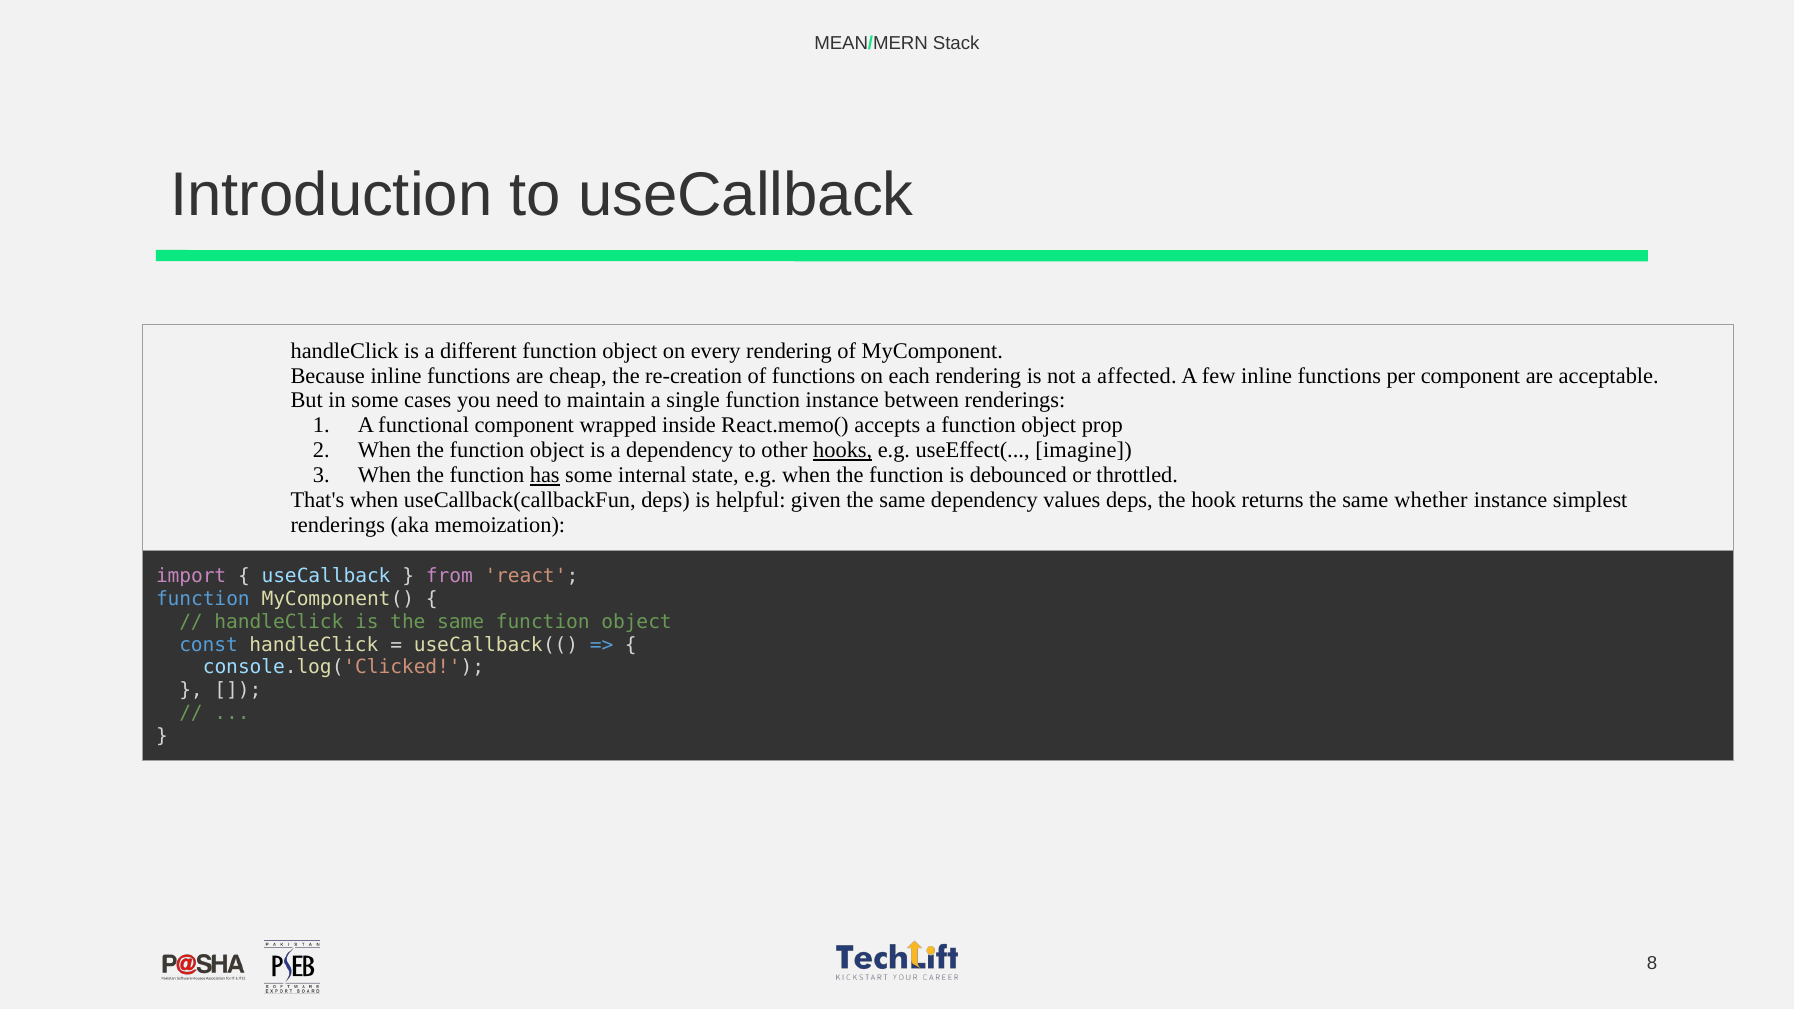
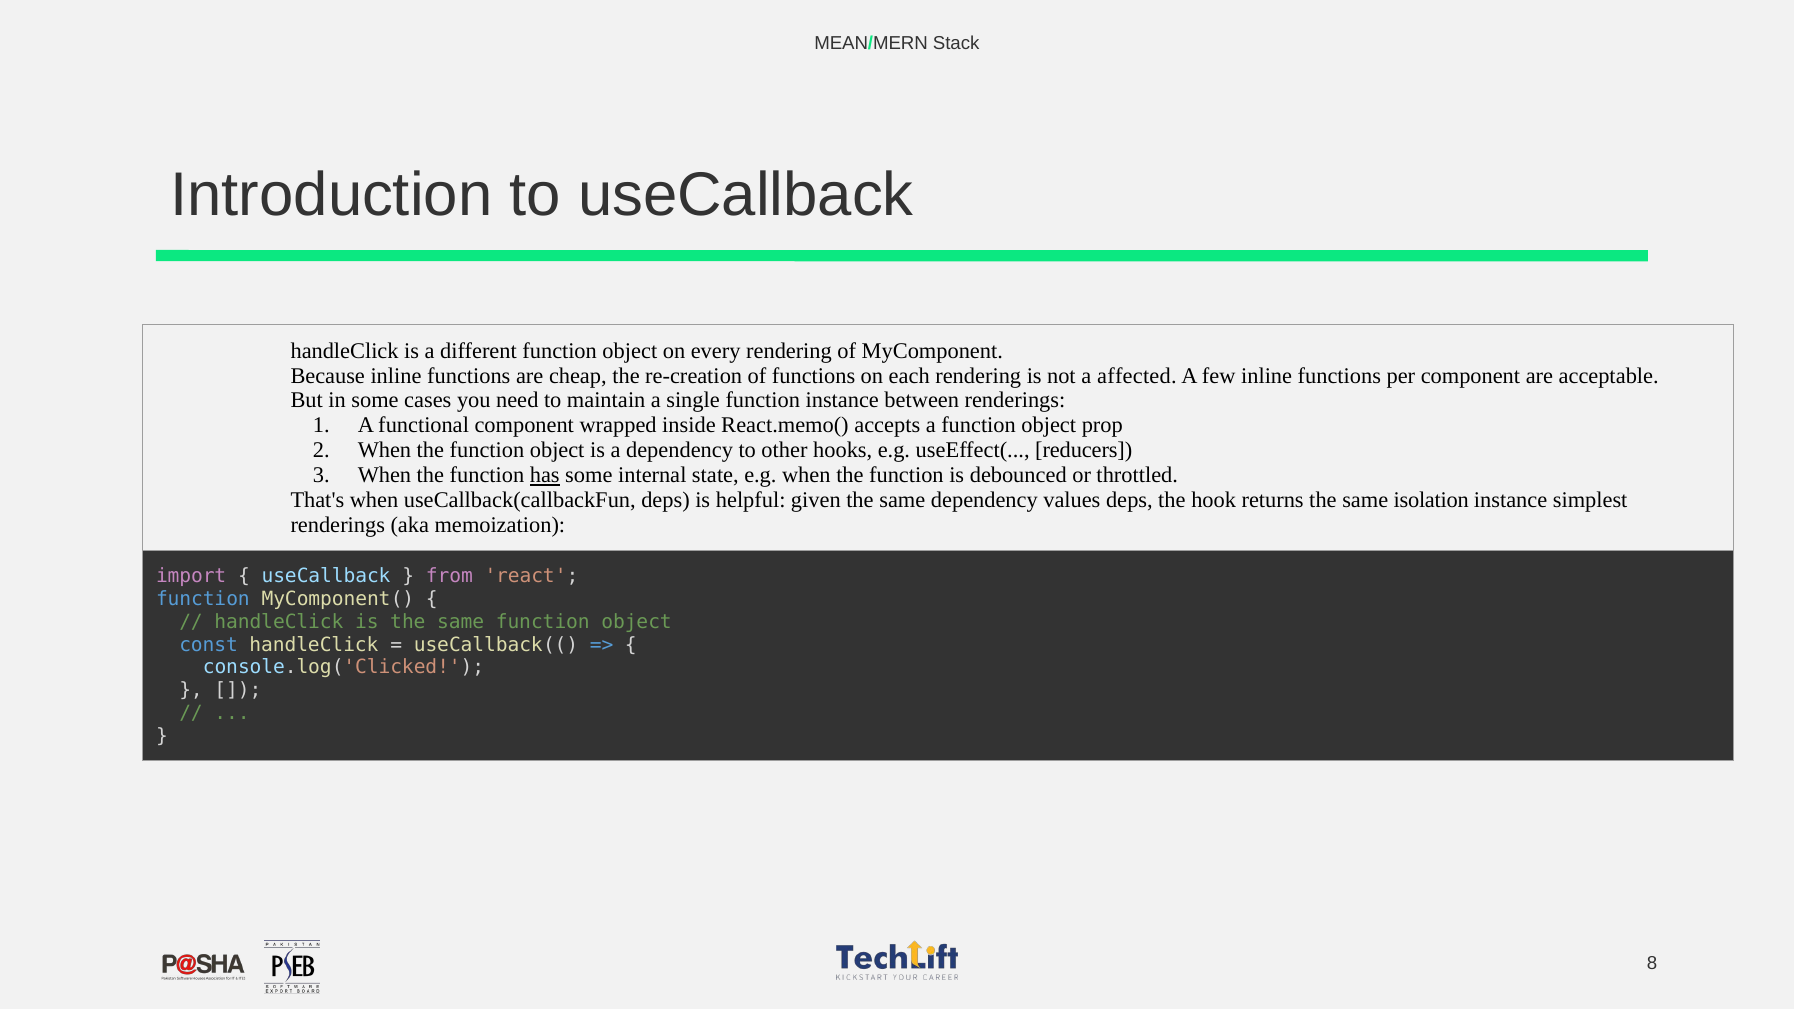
hooks underline: present -> none (843, 450)
imagine: imagine -> reducers (1084, 450)
whether: whether -> isolation (1431, 500)
